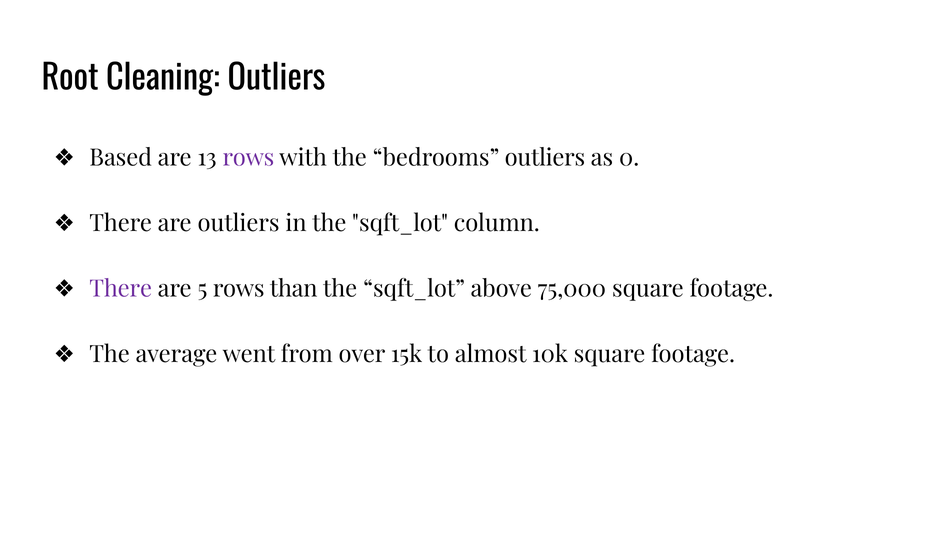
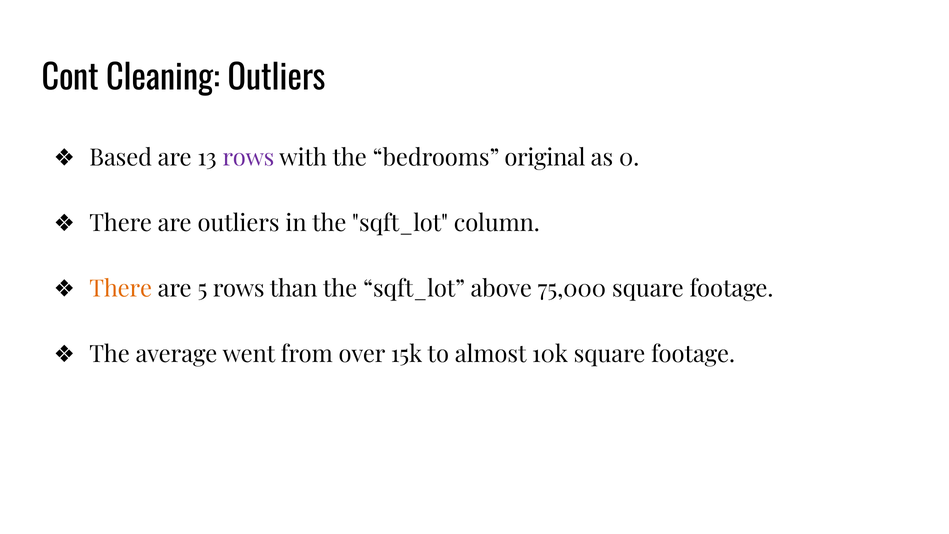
Root: Root -> Cont (70, 79)
bedrooms outliers: outliers -> original (545, 158)
There colour: purple -> orange (121, 289)
